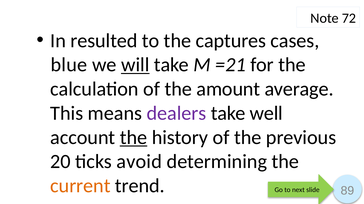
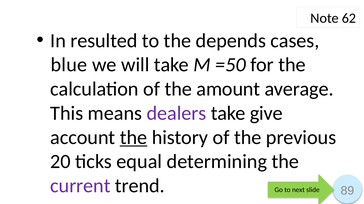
72: 72 -> 62 (349, 18)
captures: captures -> depends (231, 41)
will underline: present -> none (135, 65)
=21: =21 -> =50 (230, 65)
well: well -> give (266, 114)
avoid: avoid -> equal (139, 162)
current colour: orange -> purple (80, 186)
